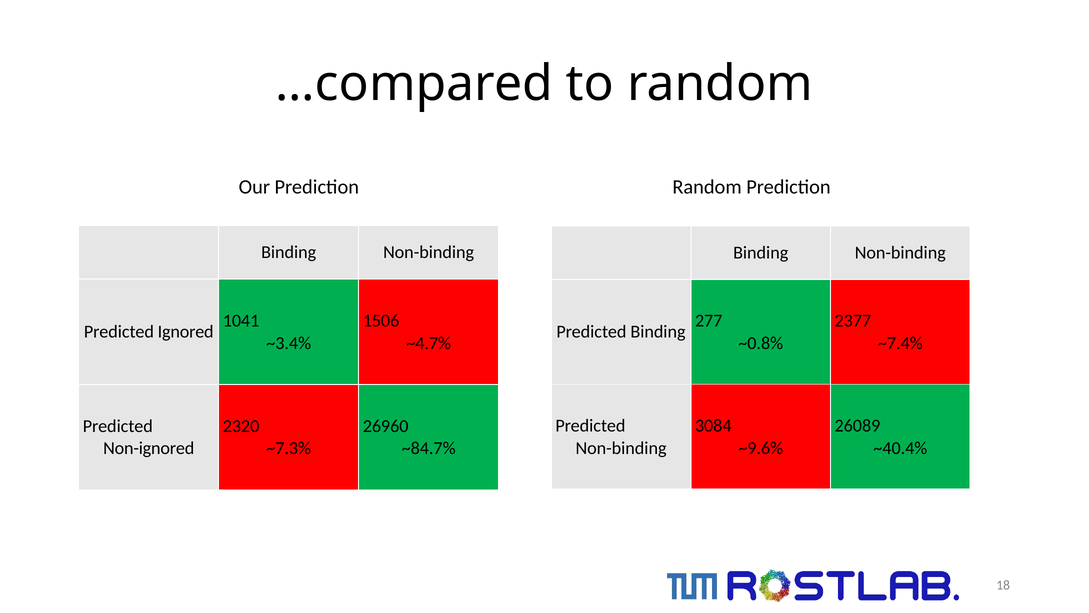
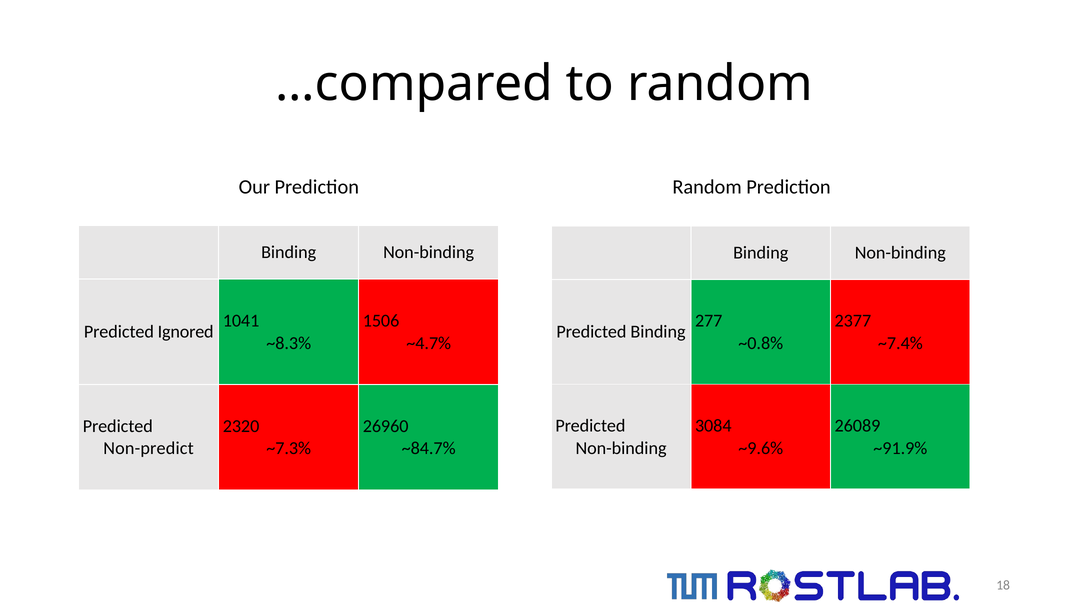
~3.4%: ~3.4% -> ~8.3% (289, 343)
~40.4%: ~40.4% -> ~91.9% (900, 448)
Non-ignored: Non-ignored -> Non-predict (149, 448)
